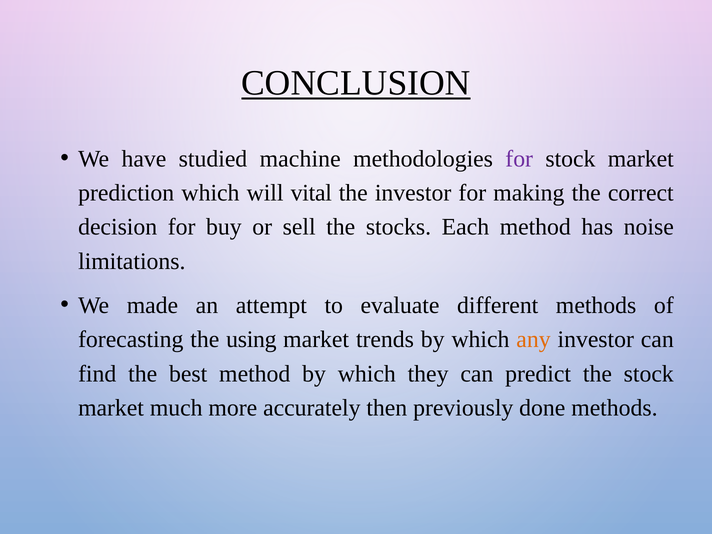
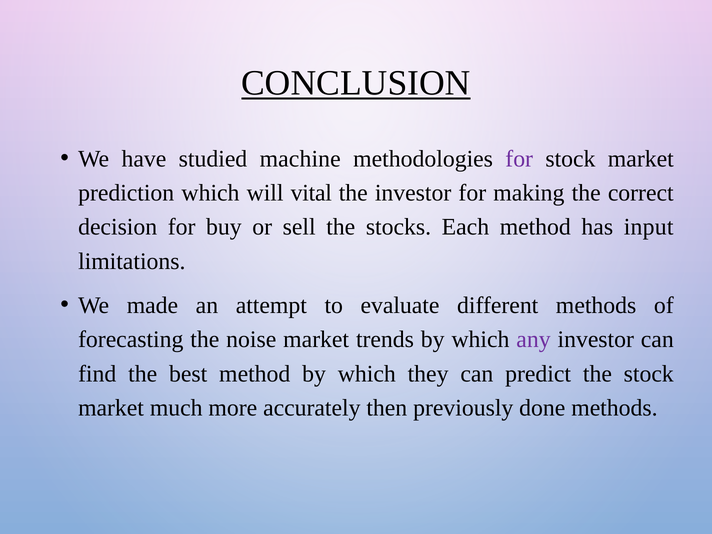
noise: noise -> input (649, 227)
using: using -> noise (251, 340)
any colour: orange -> purple (533, 340)
